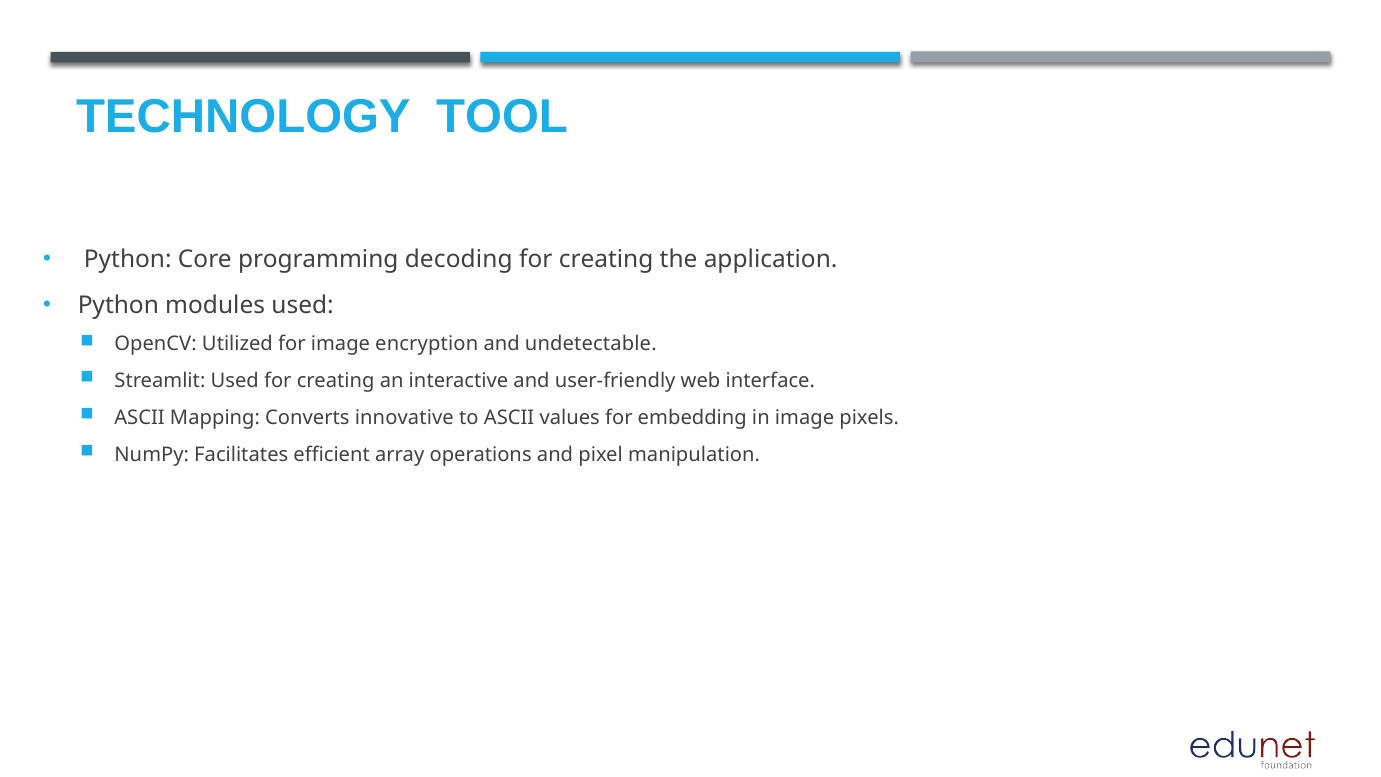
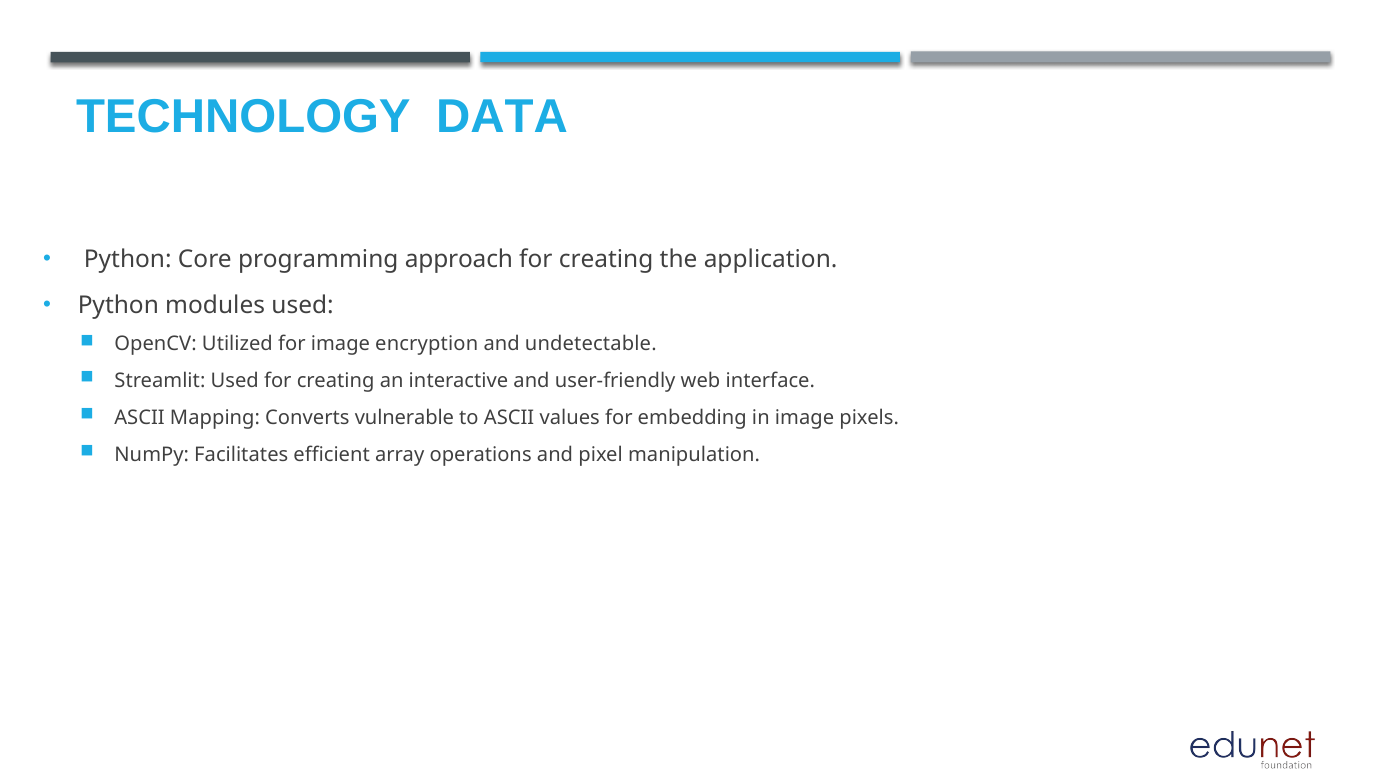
TOOL: TOOL -> DATA (502, 116)
decoding: decoding -> approach (459, 259)
innovative: innovative -> vulnerable (404, 418)
